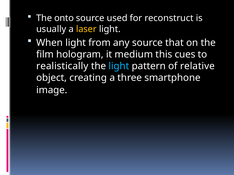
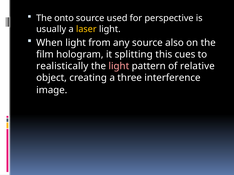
reconstruct: reconstruct -> perspective (169, 18)
that: that -> also (174, 43)
medium: medium -> splitting (134, 54)
light colour: light blue -> pink (119, 66)
smartphone: smartphone -> interference (172, 78)
